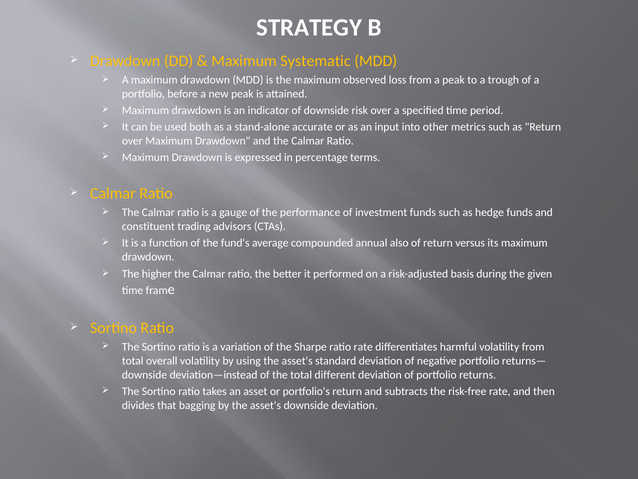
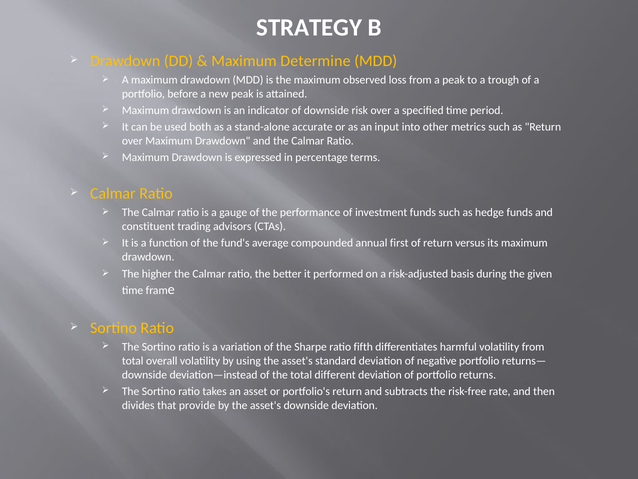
Systematic: Systematic -> Determine (315, 61)
also: also -> first (399, 243)
ratio rate: rate -> fifth (363, 346)
bagging: bagging -> provide (197, 405)
